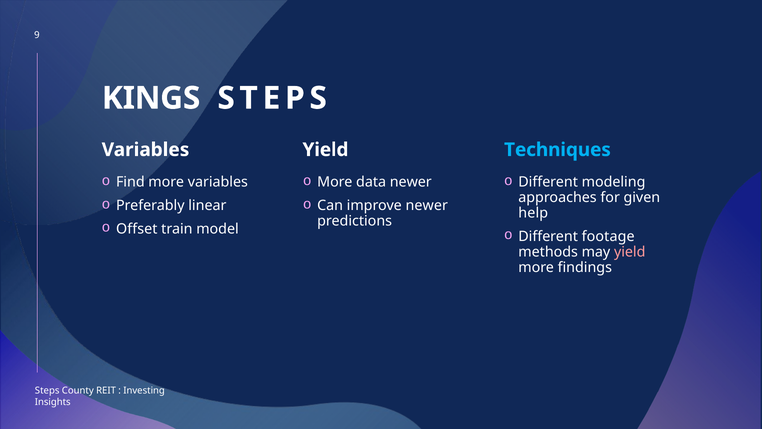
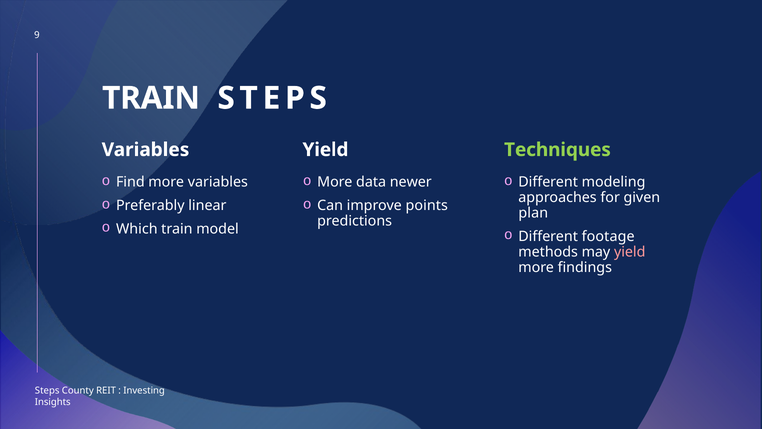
KINGS: KINGS -> TRAIN (151, 98)
Techniques colour: light blue -> light green (557, 150)
improve newer: newer -> points (427, 205)
help: help -> plan (533, 213)
Offset: Offset -> Which (137, 229)
